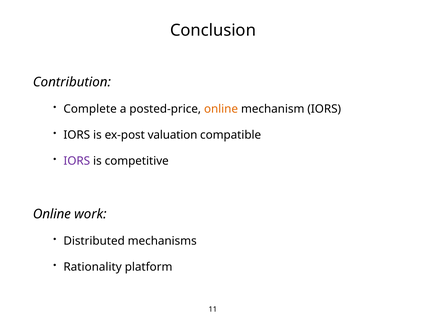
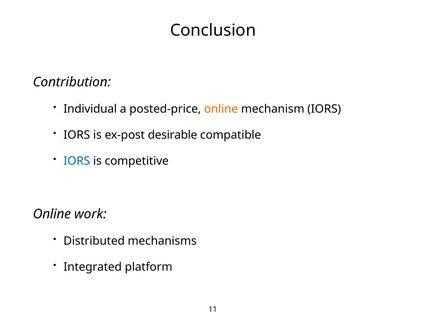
Complete: Complete -> Individual (90, 109)
valuation: valuation -> desirable (173, 135)
IORS colour: purple -> blue (77, 161)
Rationality: Rationality -> Integrated (93, 267)
